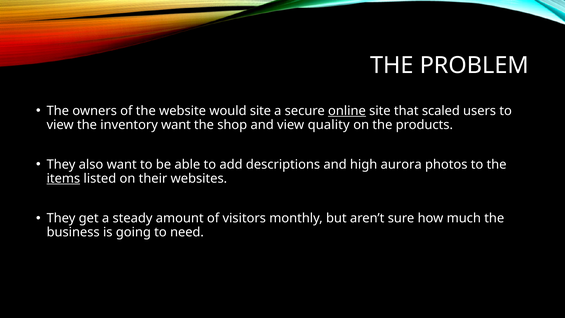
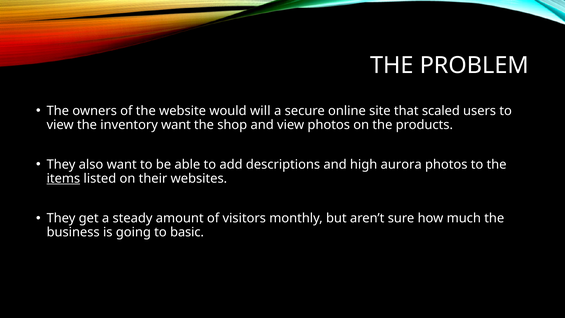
would site: site -> will (260, 111)
online underline: present -> none (347, 111)
view quality: quality -> photos (329, 125)
need: need -> basic (187, 232)
